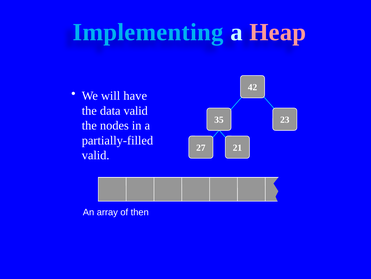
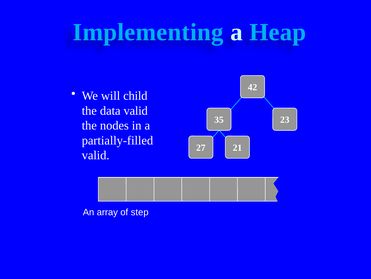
Heap colour: pink -> light blue (278, 32)
have: have -> child (135, 96)
then: then -> step (140, 212)
